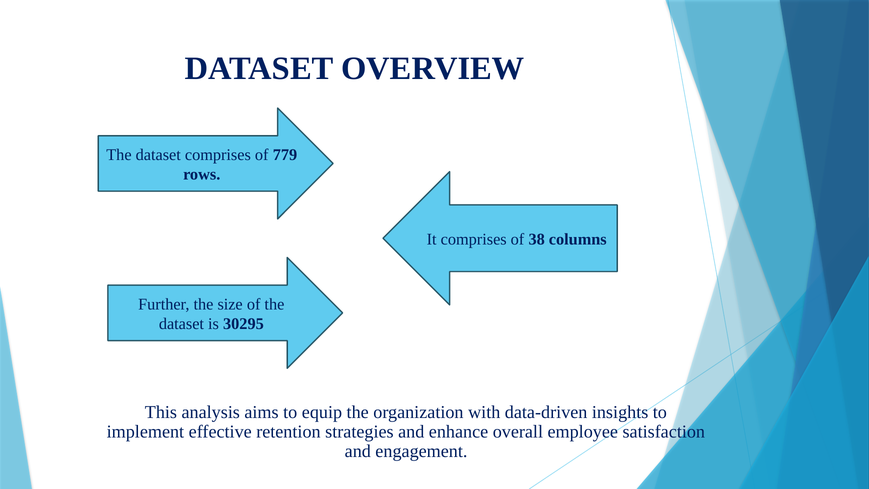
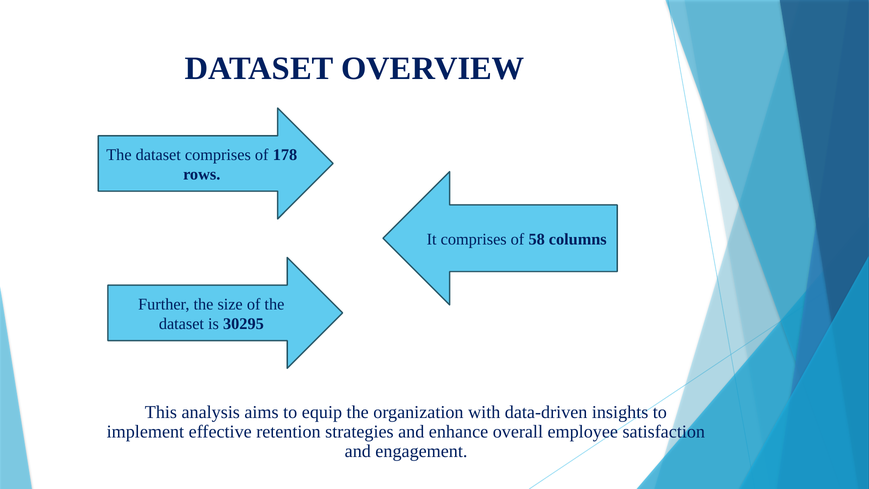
779: 779 -> 178 (285, 155)
38: 38 -> 58 (537, 239)
